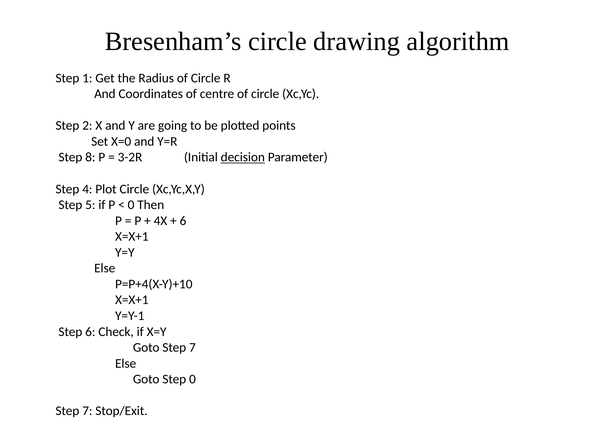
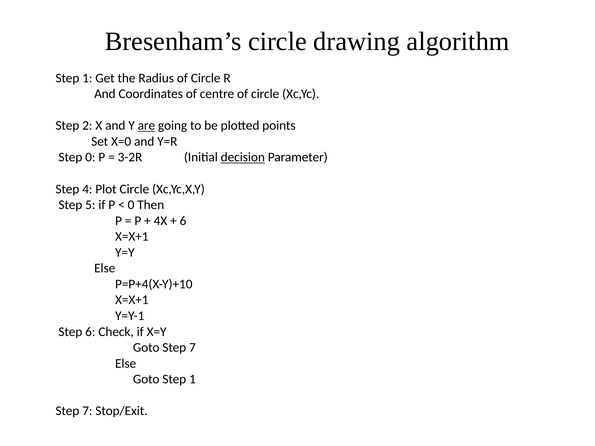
are underline: none -> present (146, 126)
Step 8: 8 -> 0 (90, 157)
Goto Step 0: 0 -> 1 (192, 379)
